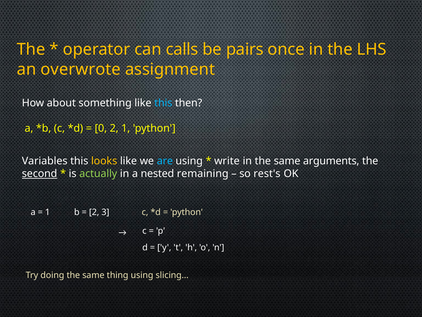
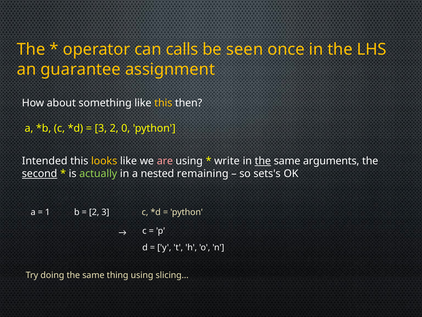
pairs: pairs -> seen (245, 49)
overwrote: overwrote -> guarantee (81, 69)
this colour: light blue -> yellow (163, 103)
0: 0 -> 3 (101, 128)
2 1: 1 -> 0 (126, 128)
Variables: Variables -> Intended (45, 161)
are colour: light blue -> pink (165, 161)
the underline: none -> present (263, 161)
rest's: rest's -> sets's (267, 173)
